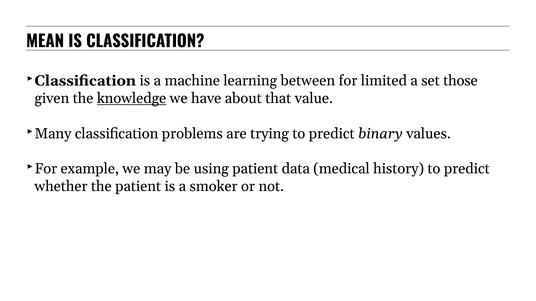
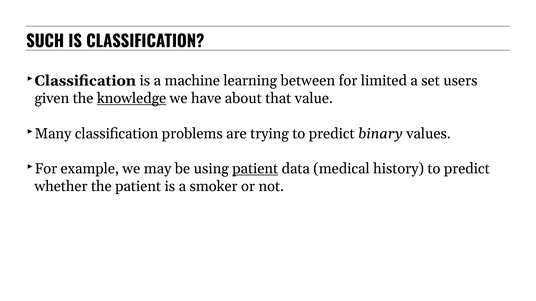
MEAN: MEAN -> SUCH (45, 42)
those: those -> users (460, 81)
patient underline: none -> present (255, 169)
